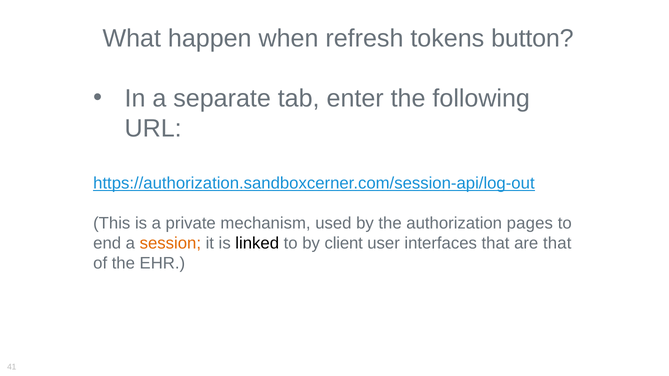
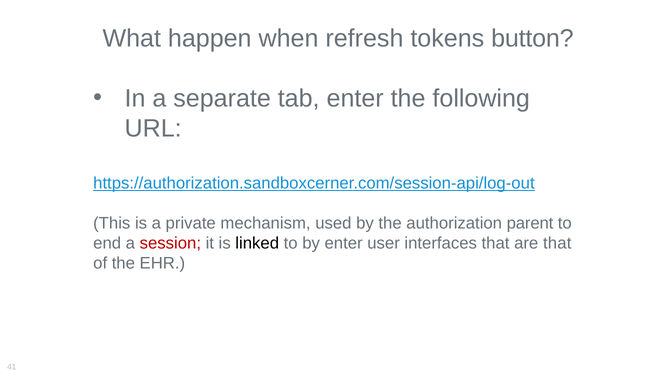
pages: pages -> parent (530, 223)
session colour: orange -> red (170, 243)
by client: client -> enter (344, 243)
